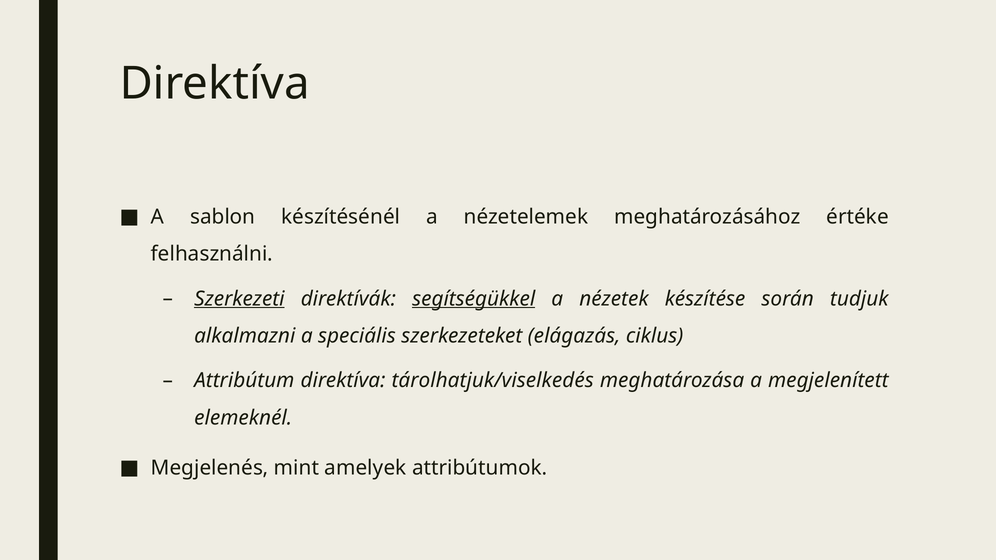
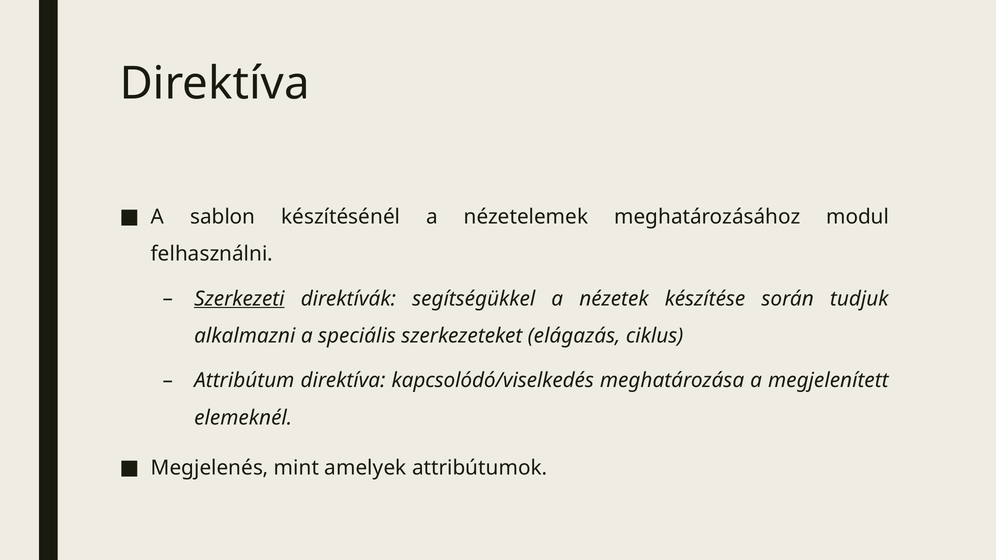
értéke: értéke -> modul (858, 217)
segítségükkel underline: present -> none (474, 299)
tárolhatjuk/viselkedés: tárolhatjuk/viselkedés -> kapcsolódó/viselkedés (493, 381)
